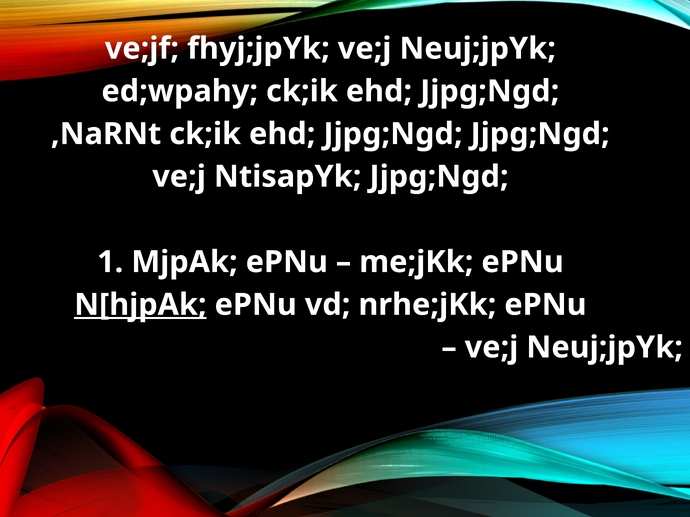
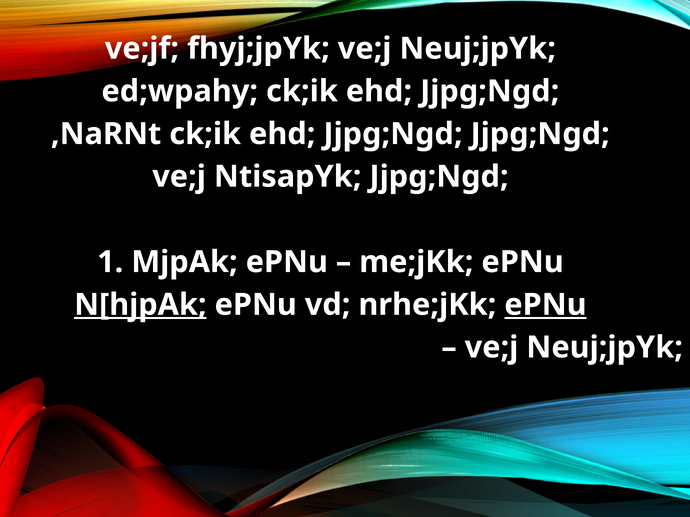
ePNu underline: none -> present (545, 305)
